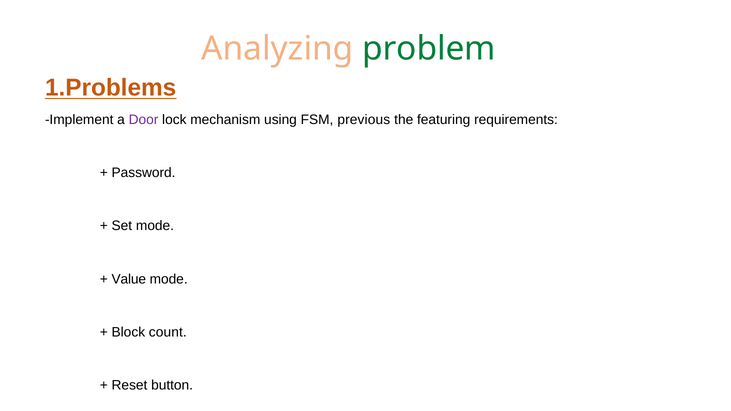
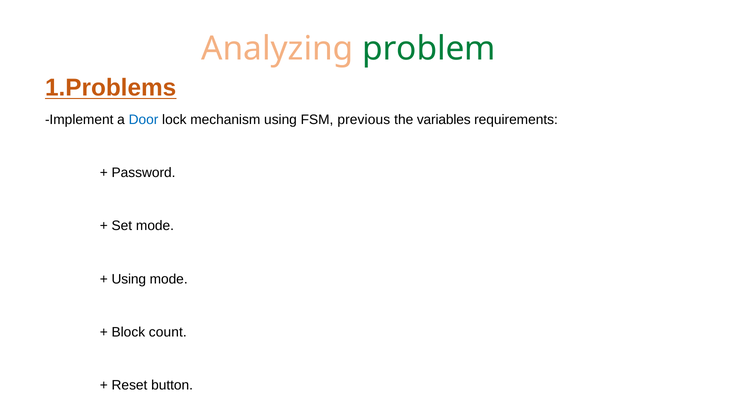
Door colour: purple -> blue (144, 120)
featuring: featuring -> variables (444, 120)
Value: Value -> Using (129, 279)
